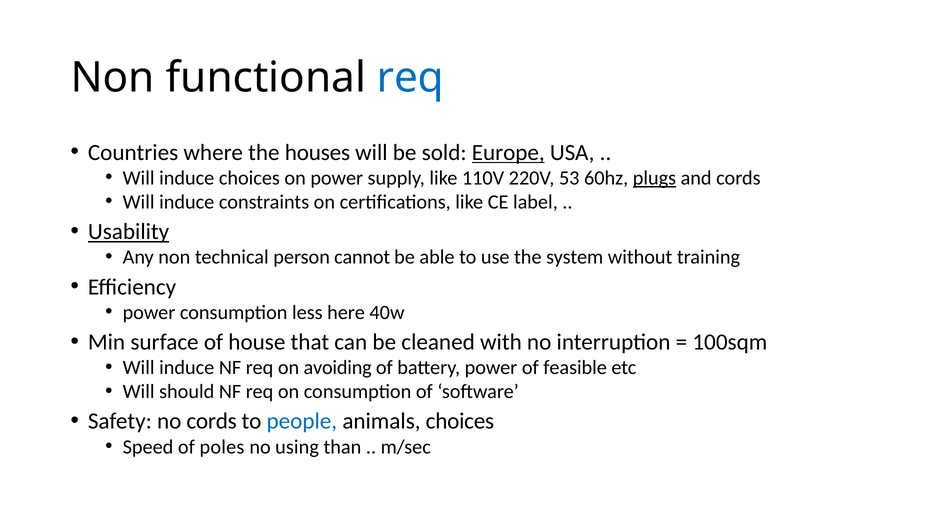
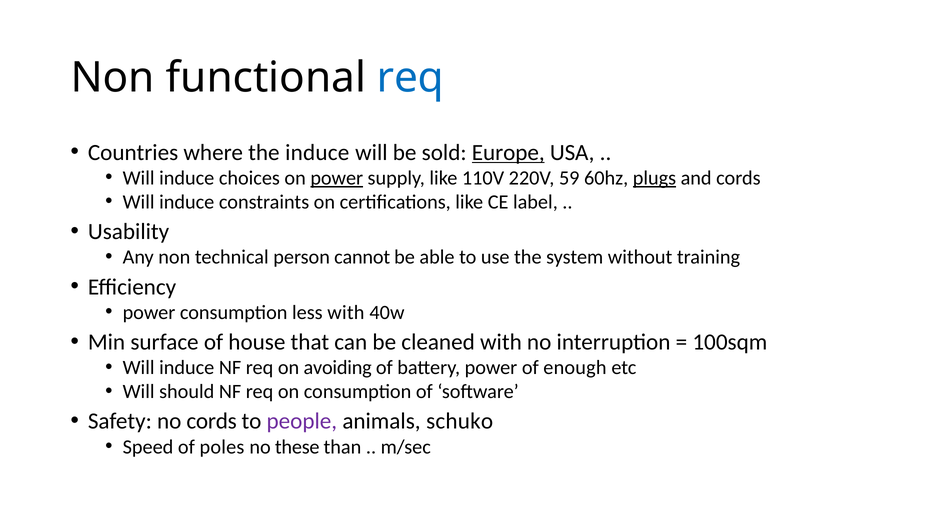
the houses: houses -> induce (317, 152)
power underline: none -> present (337, 178)
53: 53 -> 59 (569, 178)
Usability underline: present -> none (129, 232)
less here: here -> with (346, 312)
feasible: feasible -> enough (575, 368)
people colour: blue -> purple (302, 421)
animals choices: choices -> schuko (460, 421)
using: using -> these (297, 447)
